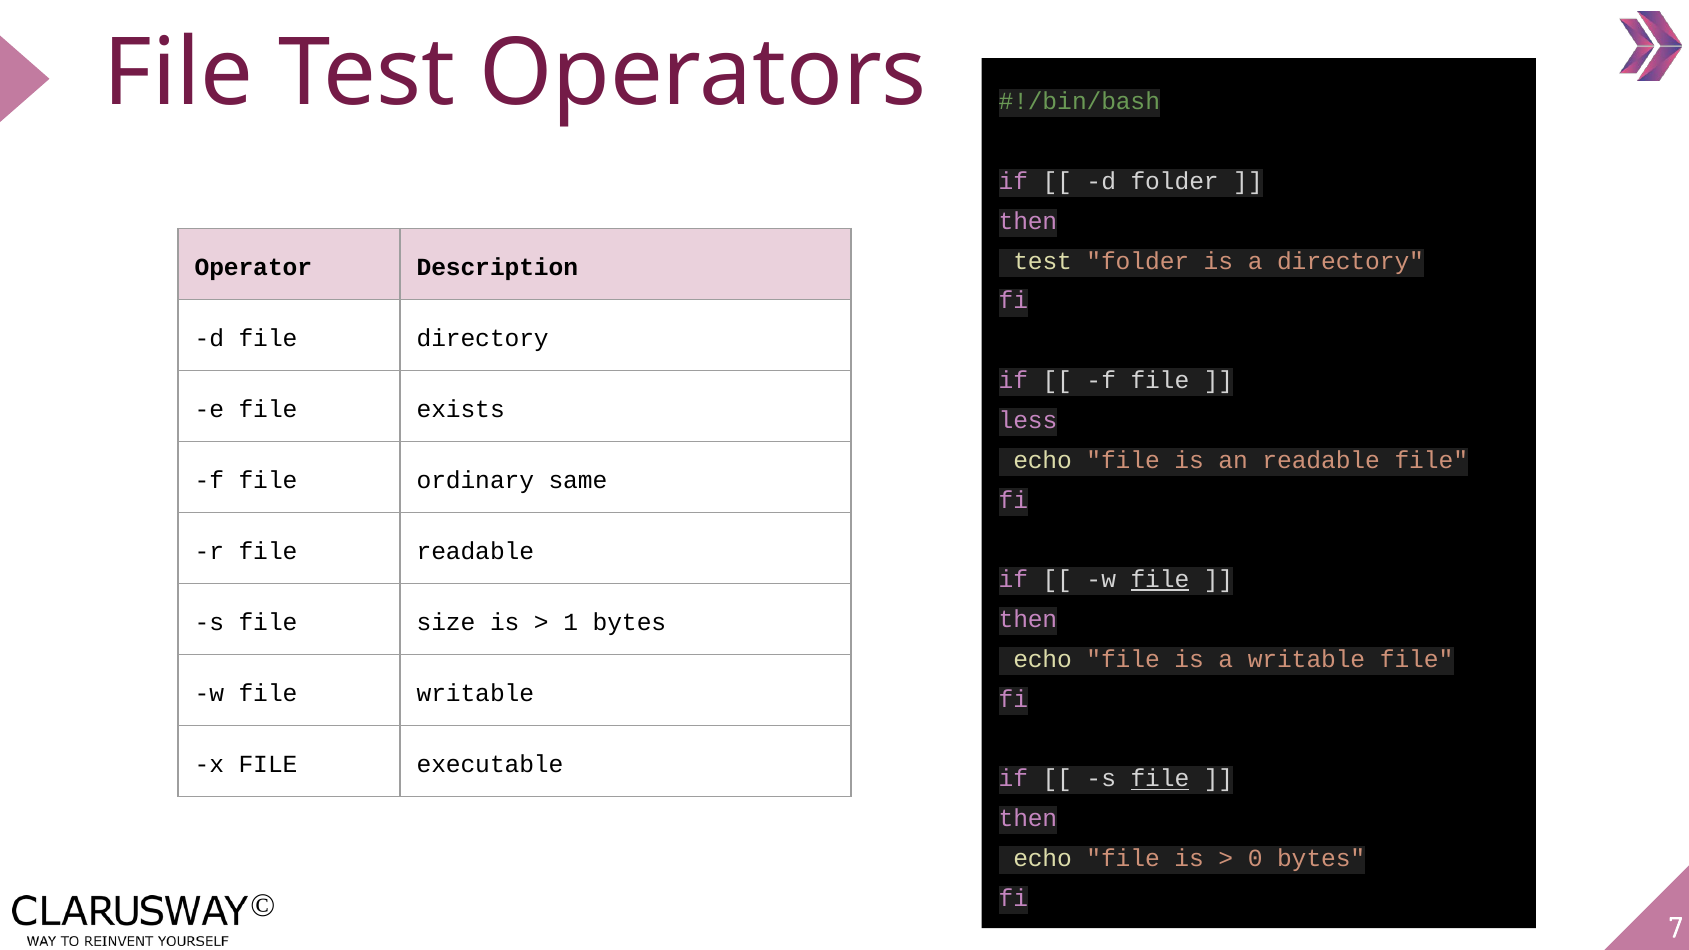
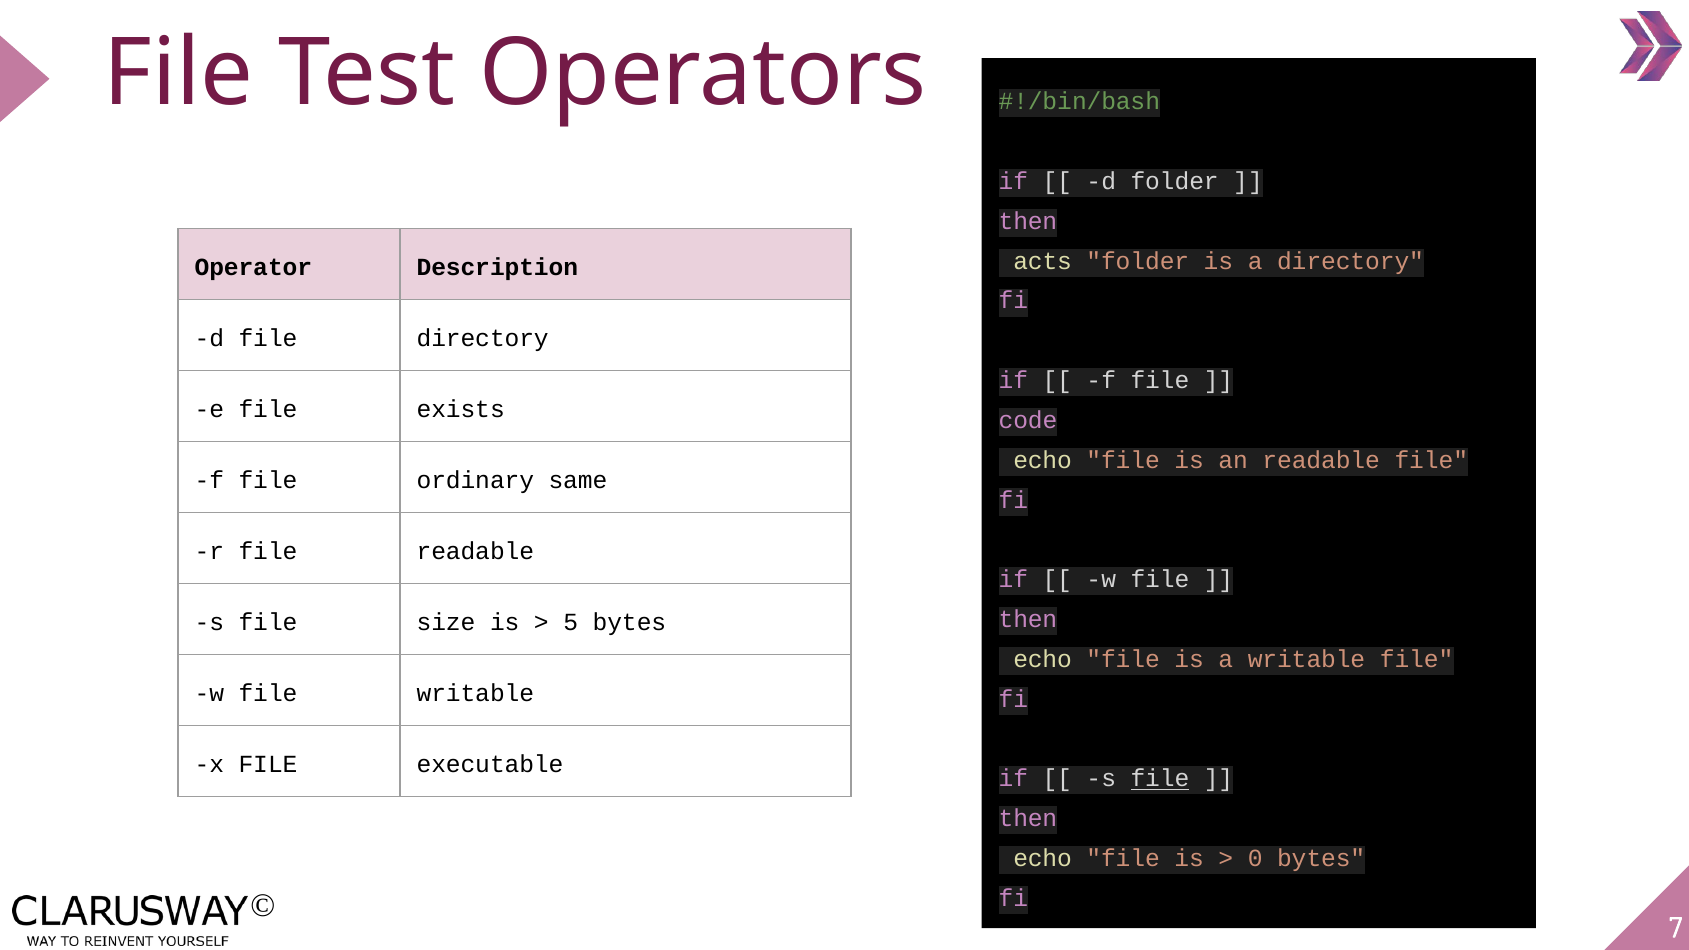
test: test -> acts (1043, 261)
less: less -> code (1028, 420)
file underline: present -> none (1160, 580)
1: 1 -> 5 (571, 622)
